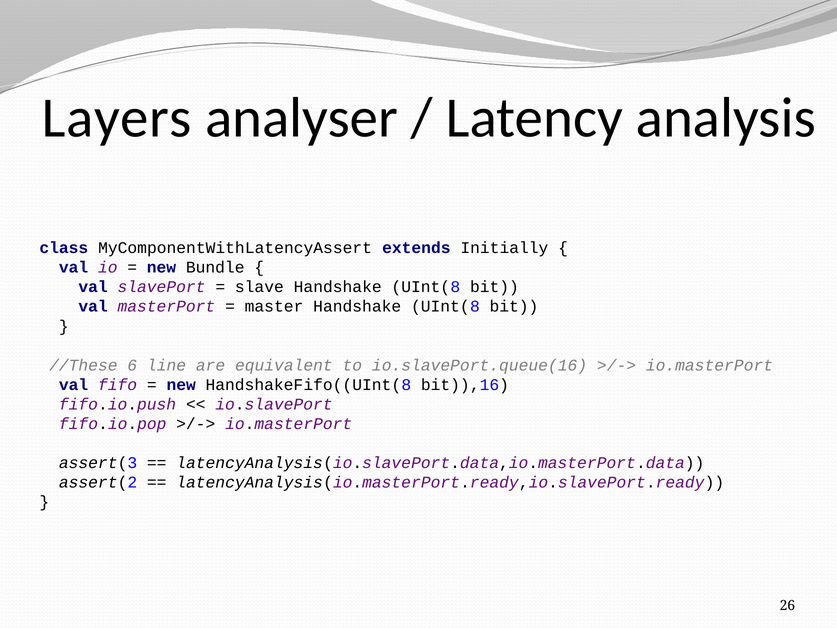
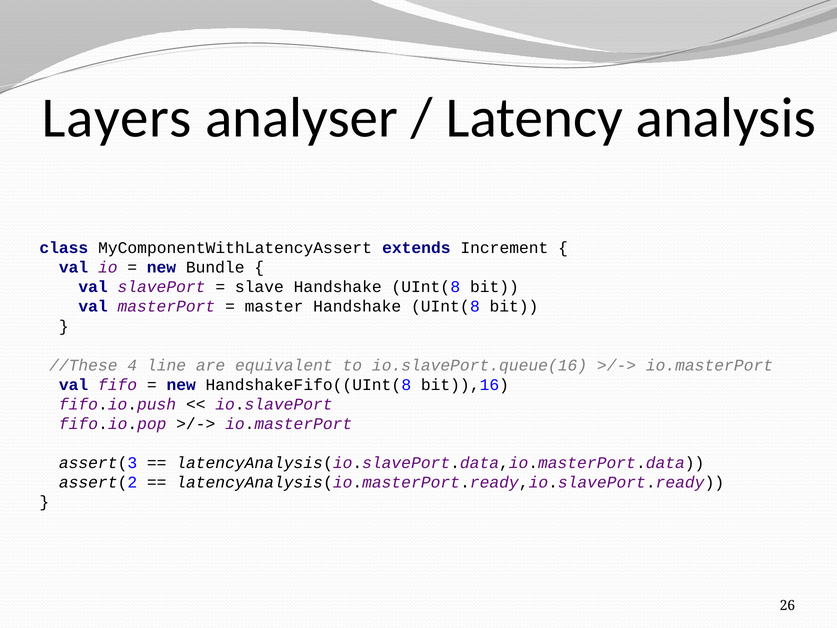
Initially: Initially -> Increment (504, 248)
6: 6 -> 4 (132, 365)
